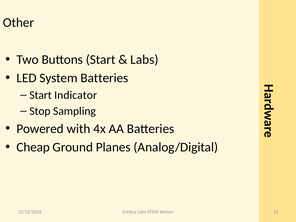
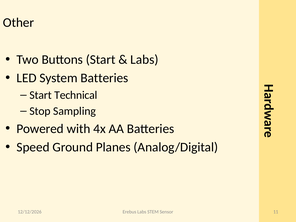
Indicator: Indicator -> Technical (76, 95)
Cheap: Cheap -> Speed (33, 147)
